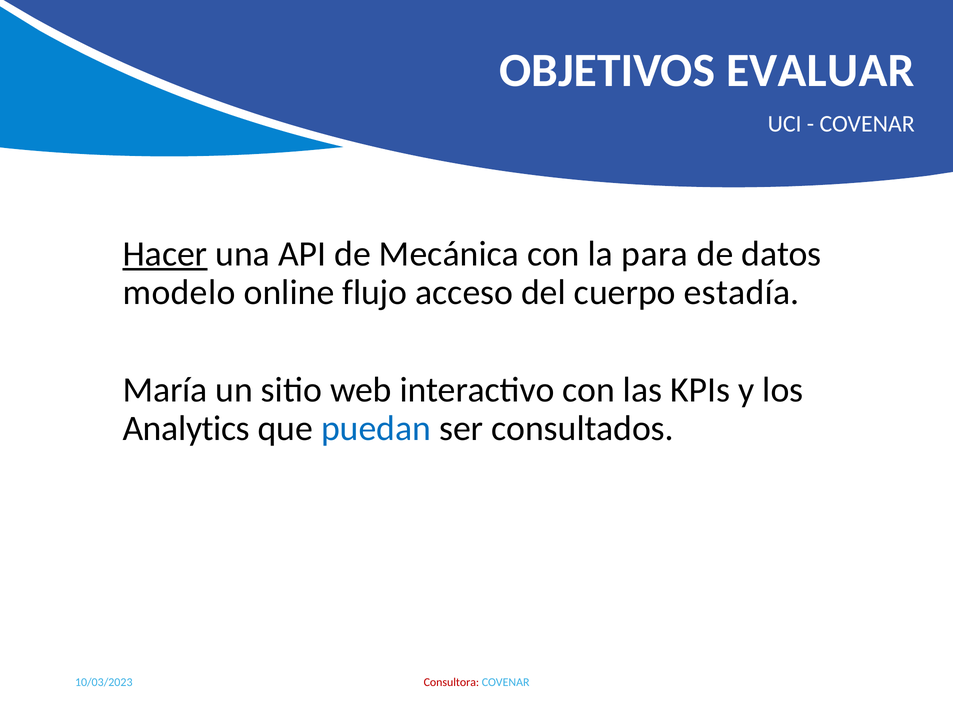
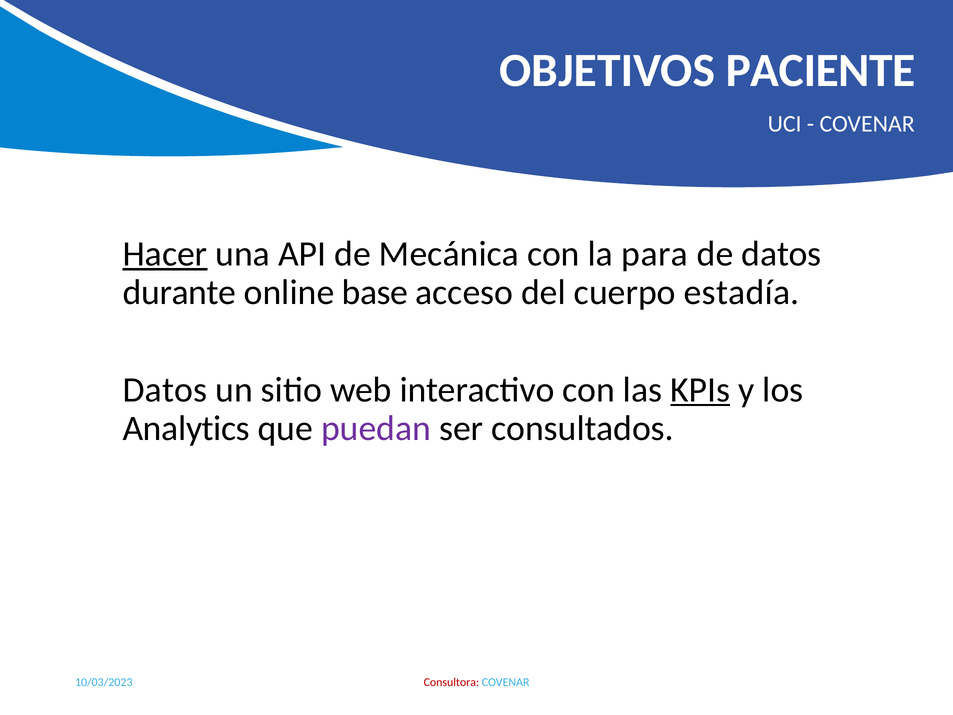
EVALUAR: EVALUAR -> PACIENTE (821, 70)
modelo: modelo -> durante (179, 292)
flujo: flujo -> base (375, 292)
María: María -> Datos (165, 390)
KPIs underline: none -> present (700, 390)
puedan colour: blue -> purple (376, 428)
